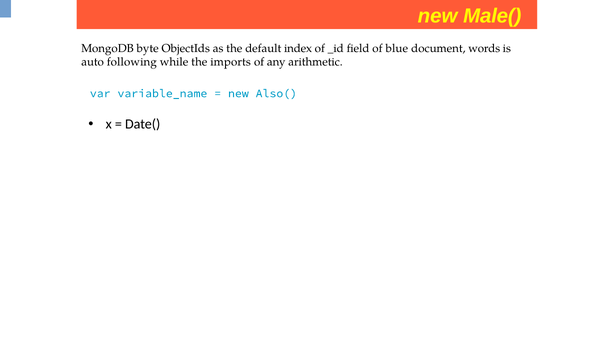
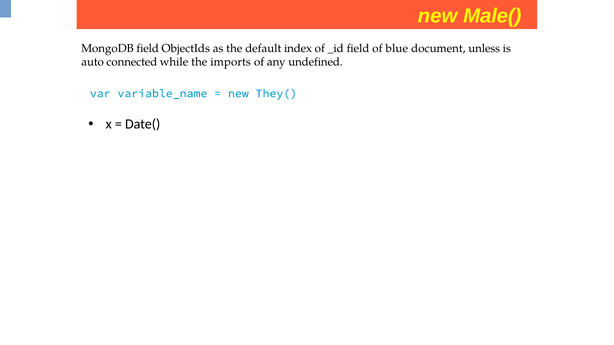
MongoDB byte: byte -> field (148, 48)
words: words -> unless (484, 48)
following: following -> connected (132, 62)
arithmetic: arithmetic -> undefined (316, 62)
Also(: Also( -> They( (276, 93)
